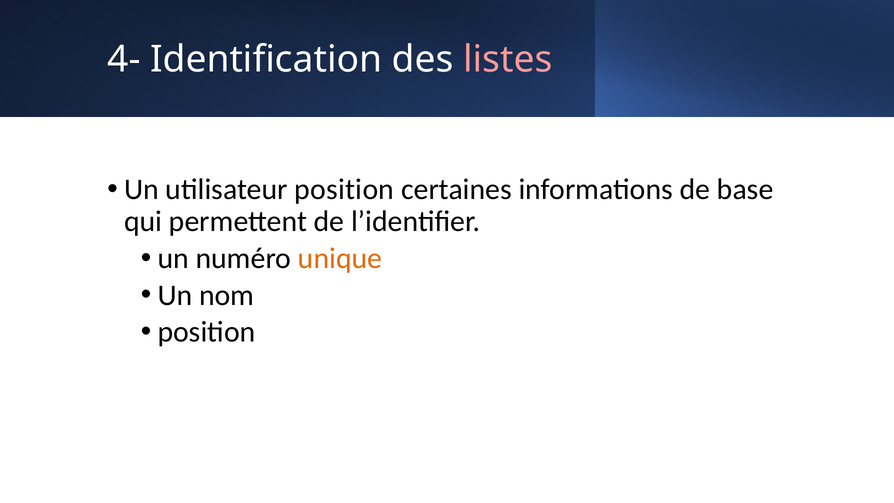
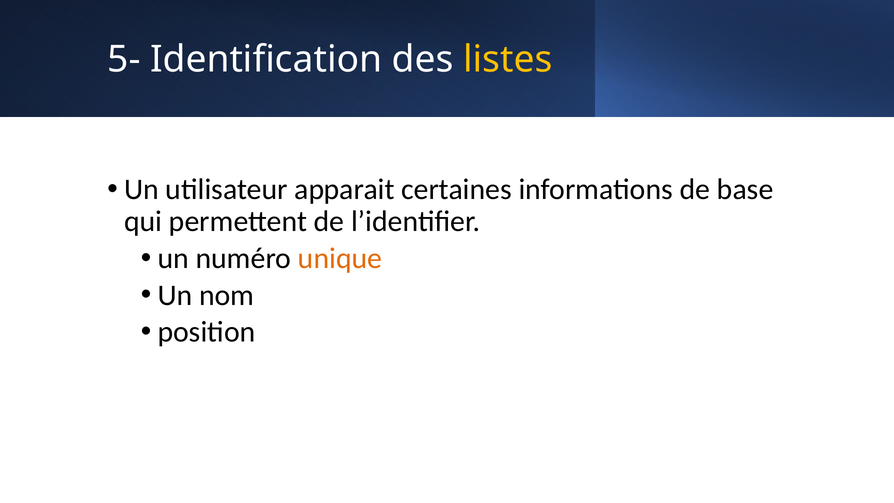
4-: 4- -> 5- (124, 59)
listes colour: pink -> yellow (508, 59)
utilisateur position: position -> apparait (344, 189)
